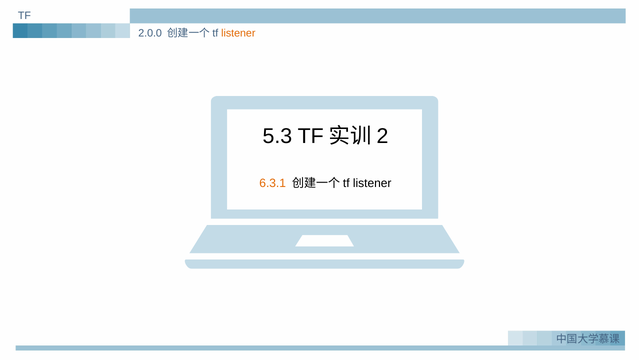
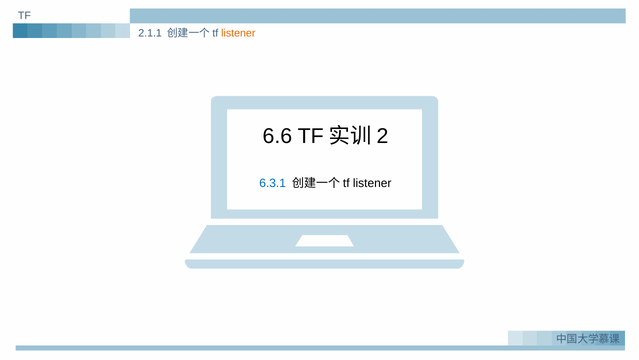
2.0.0: 2.0.0 -> 2.1.1 (150, 33)
5.3: 5.3 -> 6.6 (277, 136)
6.3.1 colour: orange -> blue (273, 183)
